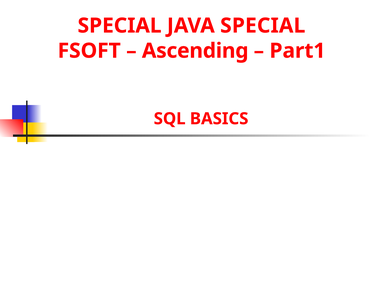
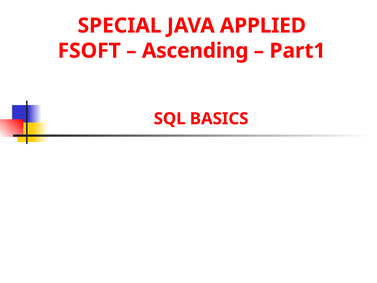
JAVA SPECIAL: SPECIAL -> APPLIED (263, 26)
